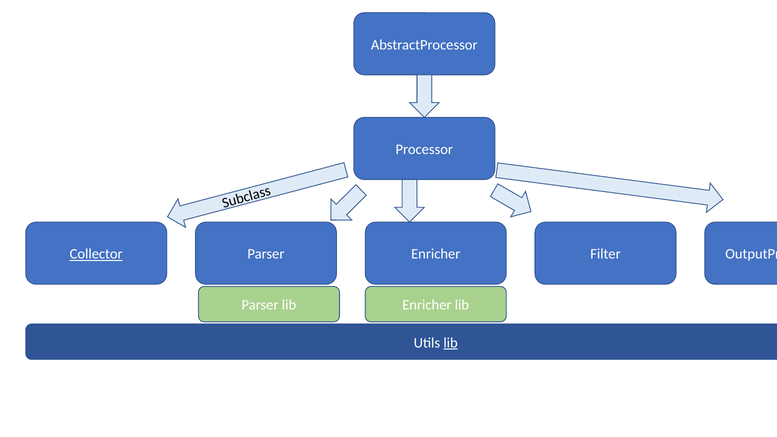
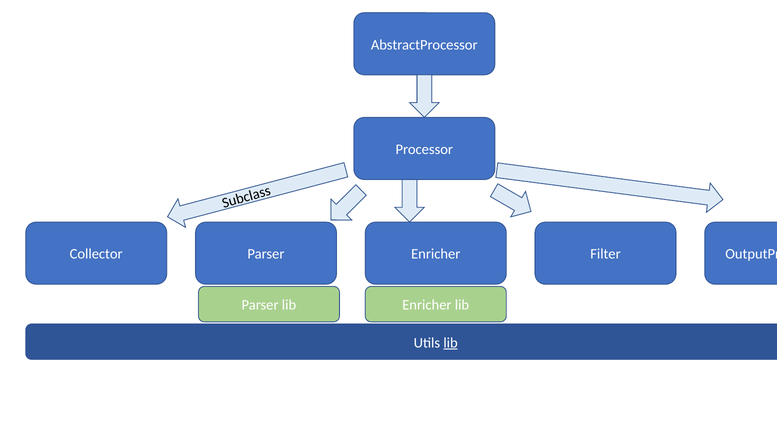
Collector underline: present -> none (96, 254)
